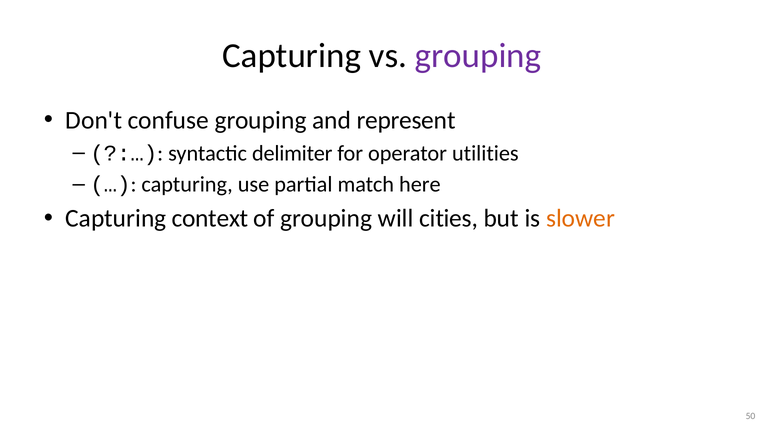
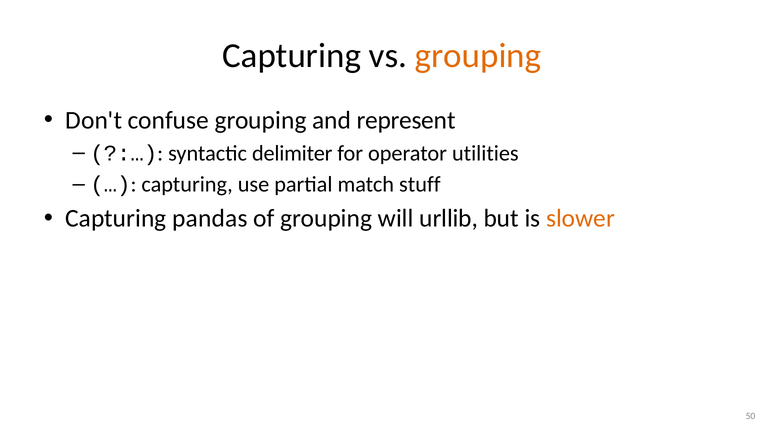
grouping colour: purple -> orange (478, 55)
here: here -> stuff (420, 184)
context: context -> pandas (210, 218)
cities: cities -> urllib (449, 218)
